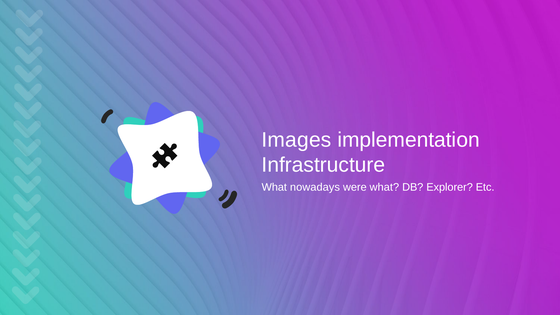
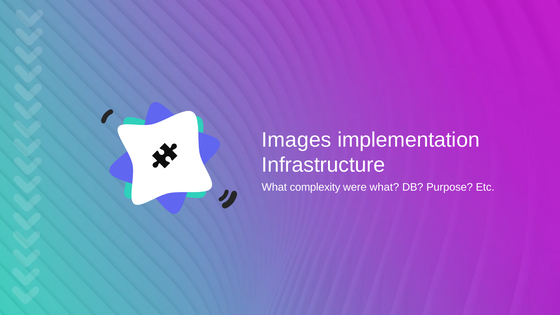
nowadays: nowadays -> complexity (315, 187)
Explorer: Explorer -> Purpose (450, 187)
